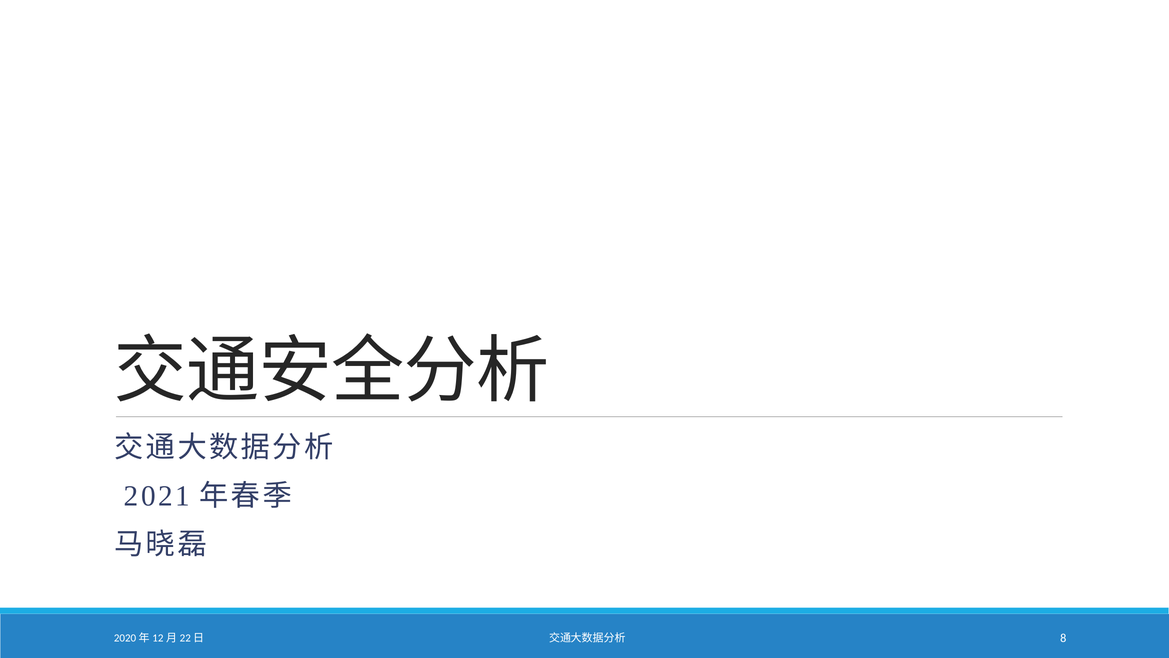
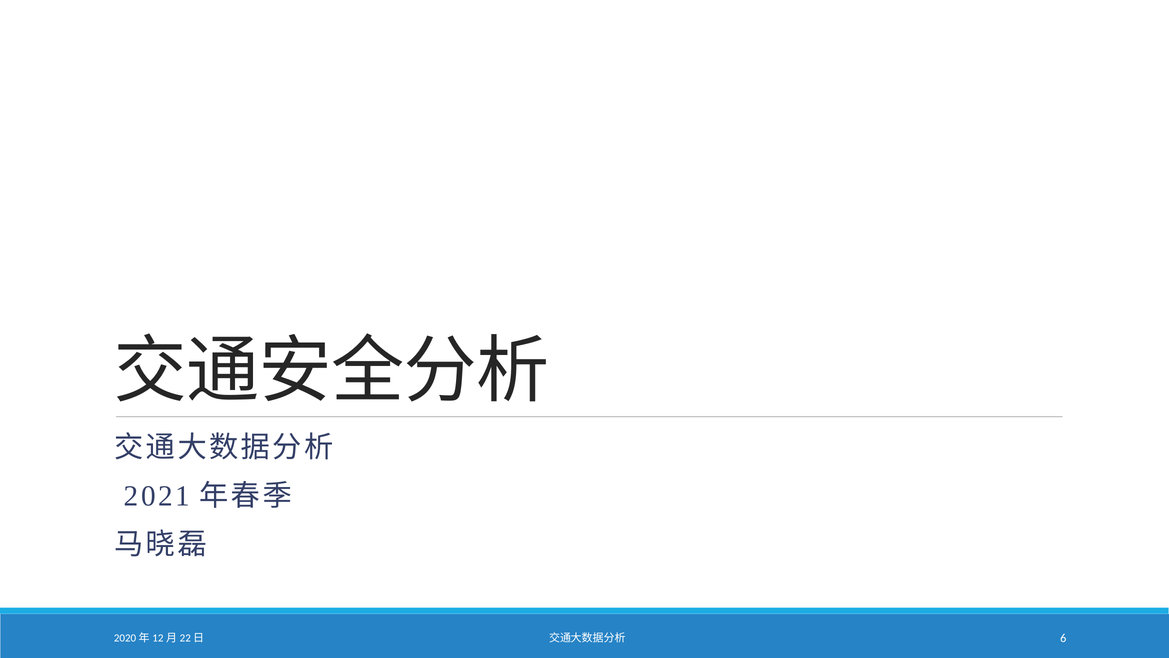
8: 8 -> 6 (1063, 638)
